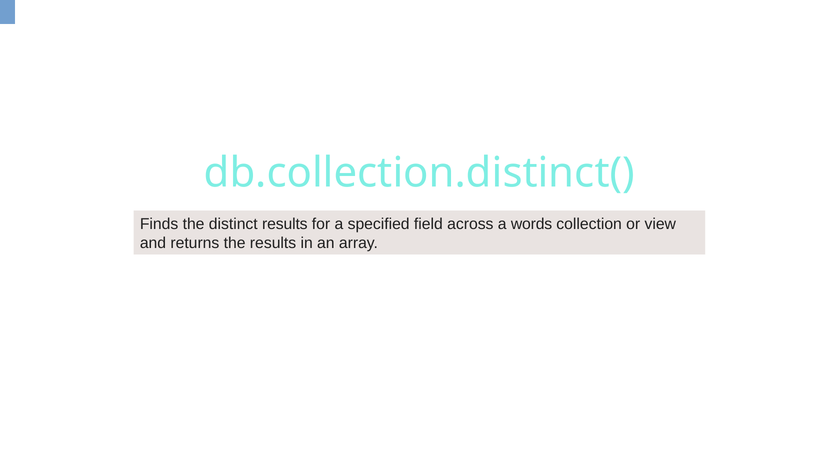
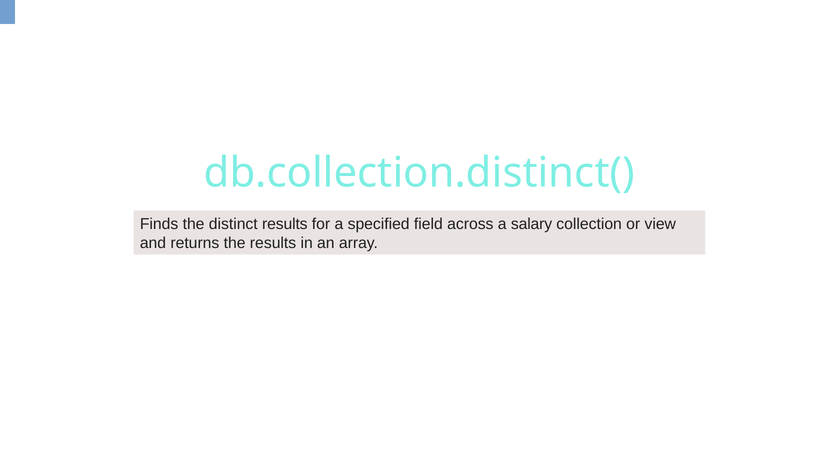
words: words -> salary (532, 224)
